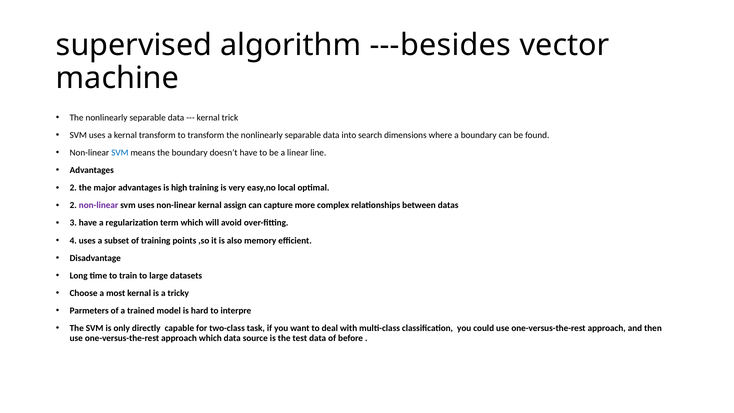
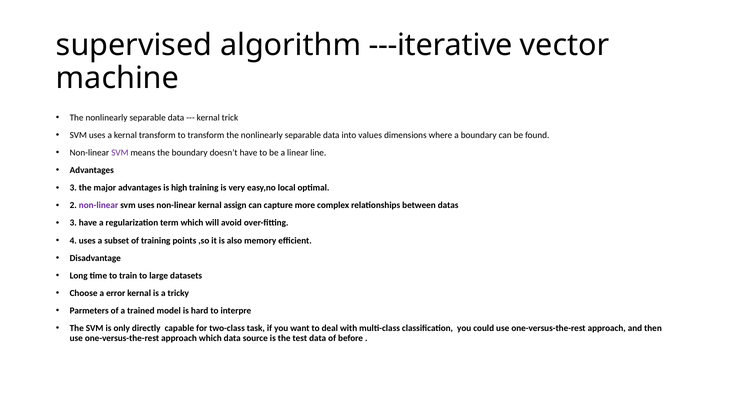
---besides: ---besides -> ---iterative (441, 45)
search: search -> values (370, 135)
SVM colour: blue -> purple (120, 153)
2: 2 -> 3 (73, 188)
most: most -> error (116, 293)
